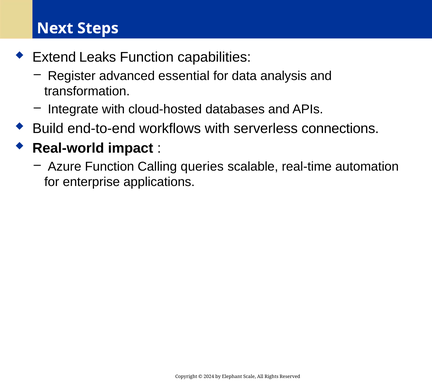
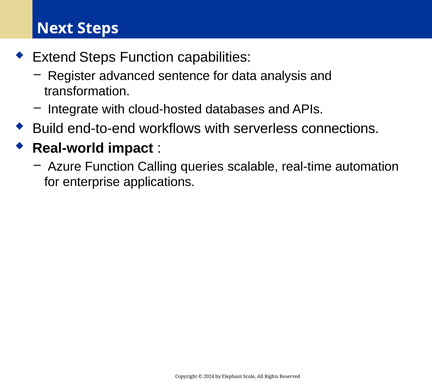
Extend Leaks: Leaks -> Steps (97, 57)
essential: essential -> sentence (184, 76)
